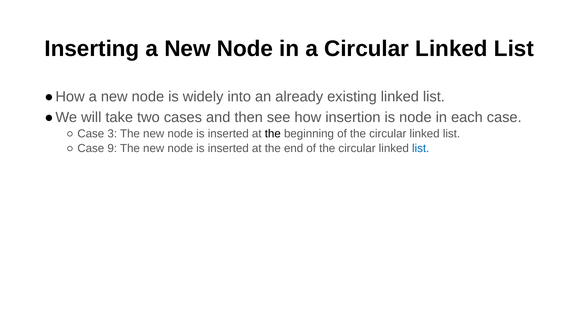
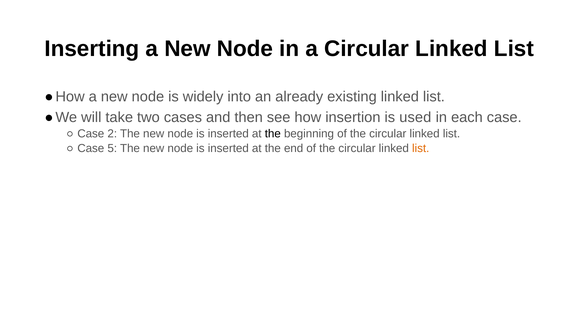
is node: node -> used (415, 117)
3: 3 -> 2 (112, 134)
9: 9 -> 5 (112, 148)
list colour: blue -> orange (421, 148)
